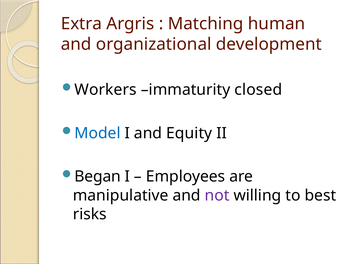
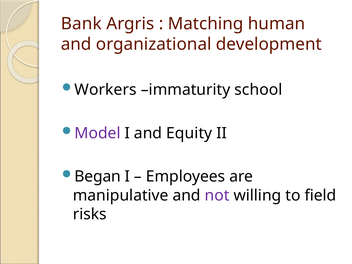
Extra: Extra -> Bank (81, 24)
closed: closed -> school (258, 90)
Model colour: blue -> purple (97, 133)
best: best -> field (320, 195)
